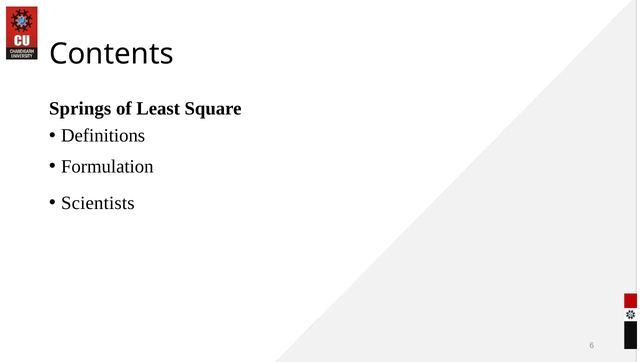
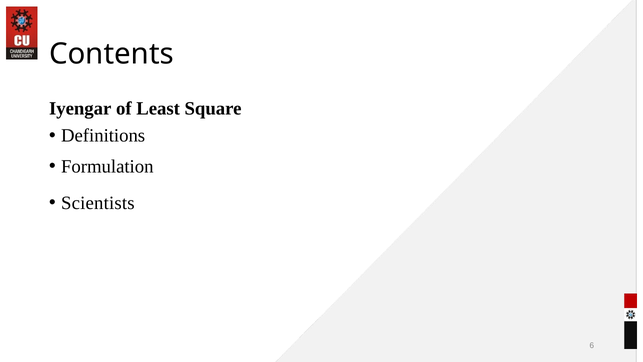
Springs: Springs -> Iyengar (80, 109)
